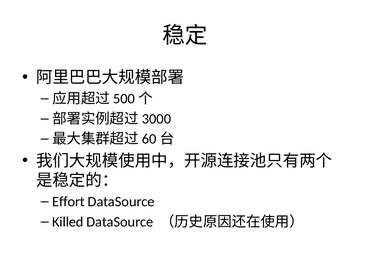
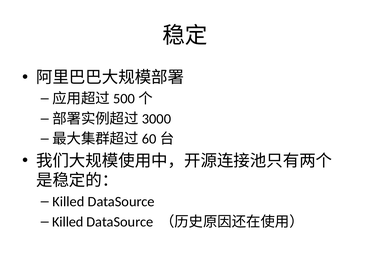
Effort: Effort -> Killed (68, 202)
